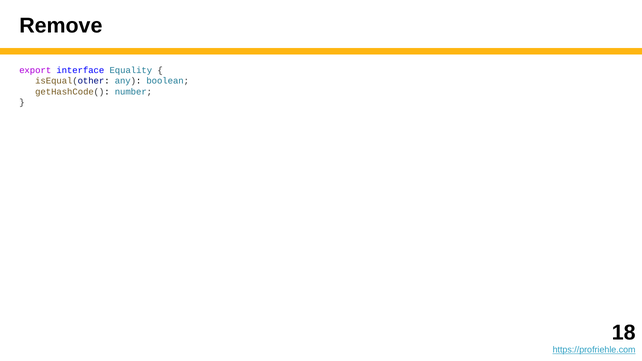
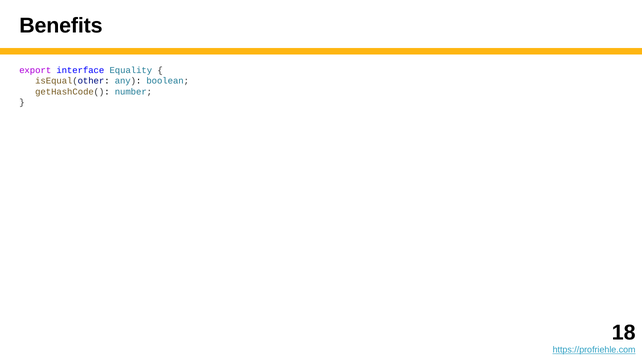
Remove: Remove -> Benefits (61, 26)
